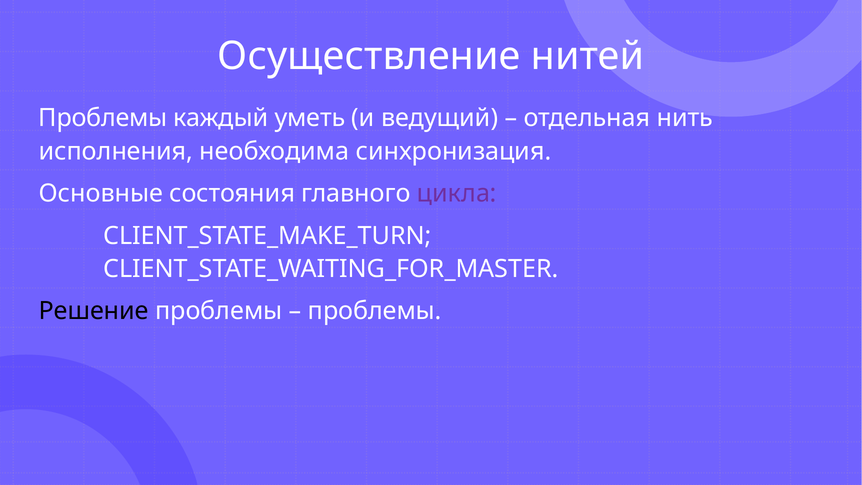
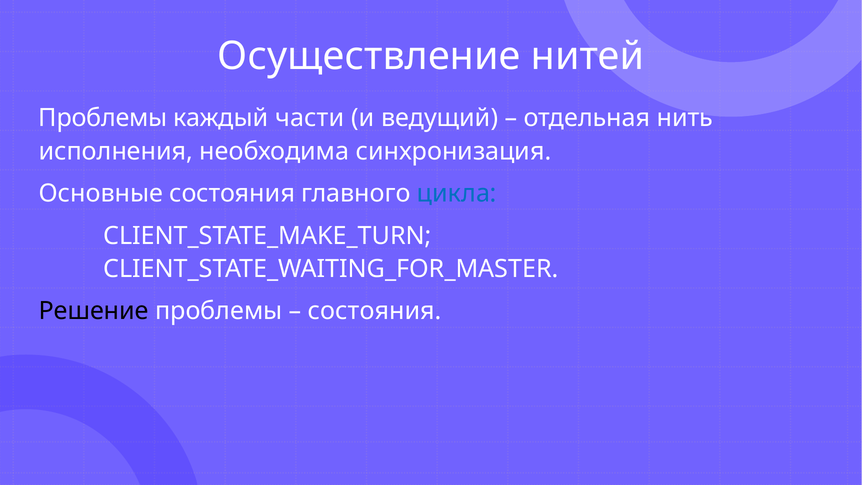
уметь: уметь -> части (310, 118)
цикла colour: purple -> blue (457, 193)
проблемы: проблемы -> состояния (375, 311)
